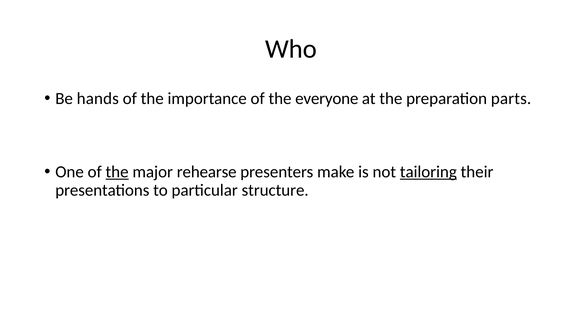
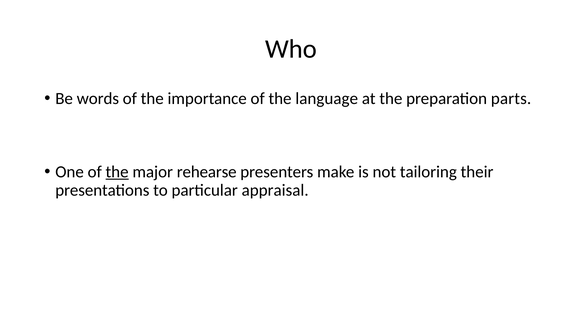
hands: hands -> words (98, 98)
everyone: everyone -> language (327, 98)
tailoring underline: present -> none (428, 171)
structure: structure -> appraisal (275, 190)
